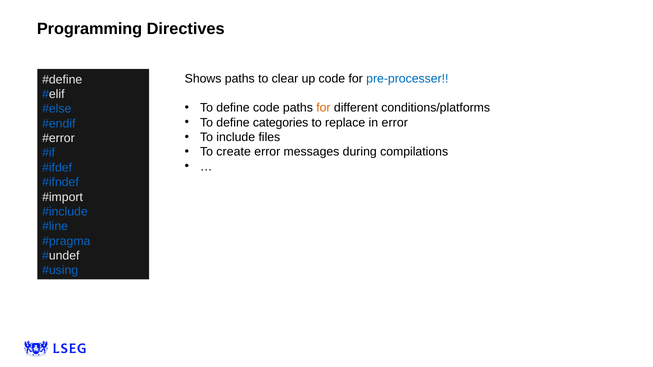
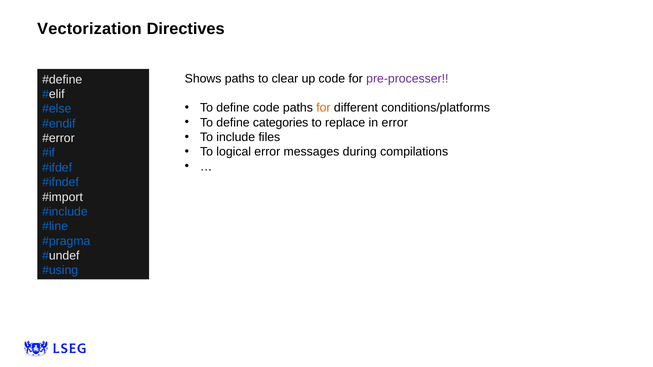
Programming: Programming -> Vectorization (89, 29)
pre-processer colour: blue -> purple (407, 79)
create: create -> logical (234, 152)
